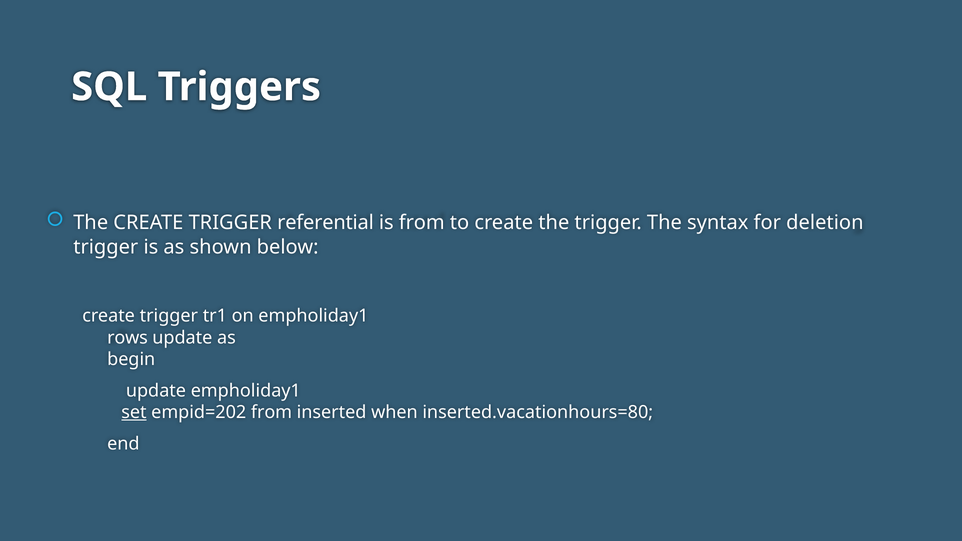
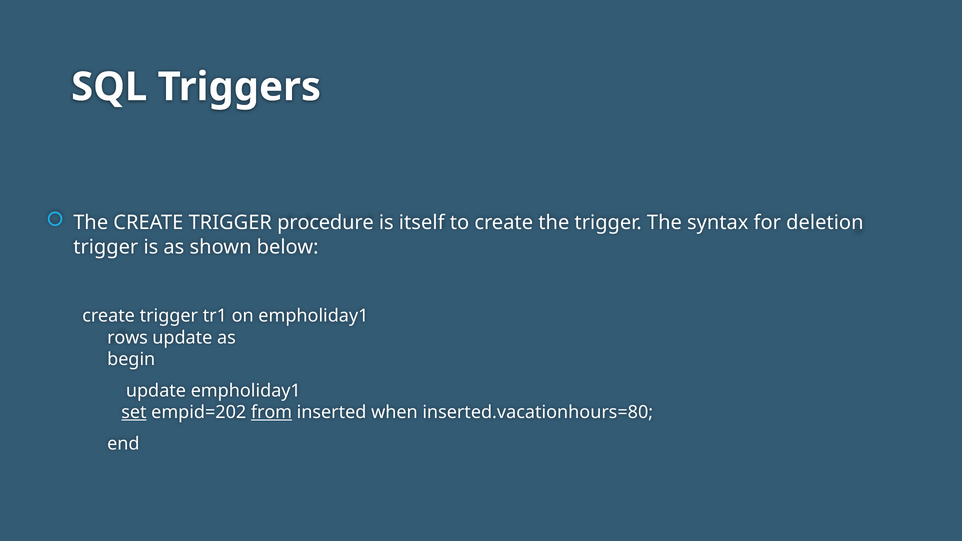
referential: referential -> procedure (325, 223)
is from: from -> itself (422, 223)
from underline: none -> present (272, 413)
